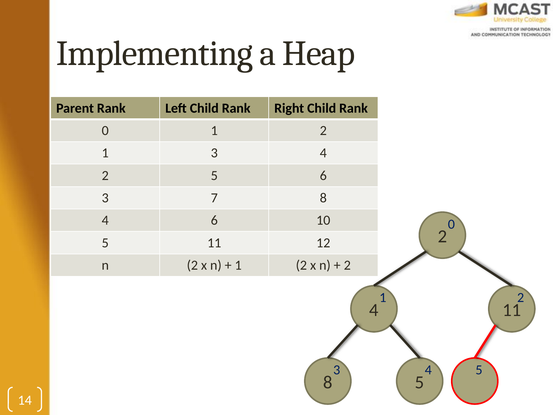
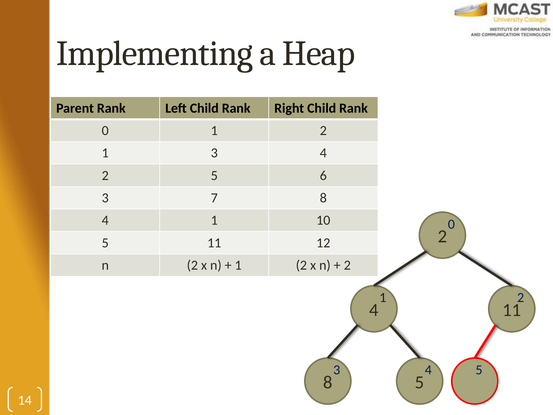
4 6: 6 -> 1 (214, 220)
